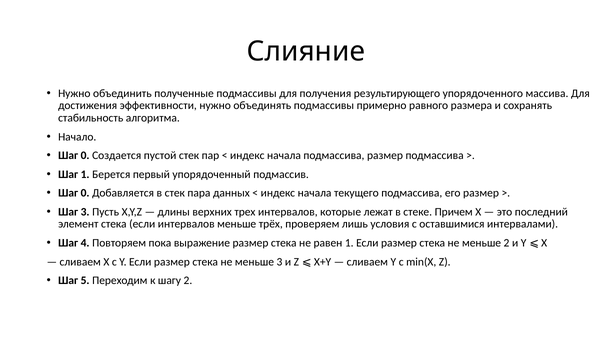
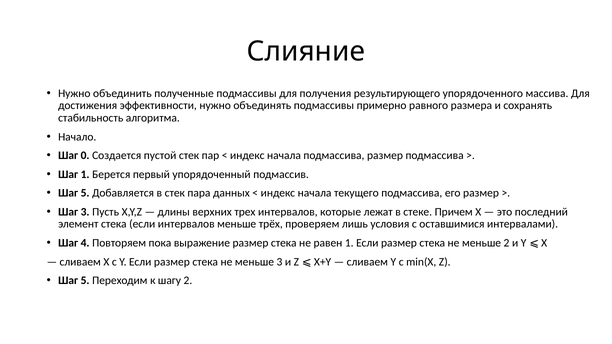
0: 0 -> 5 (85, 193)
